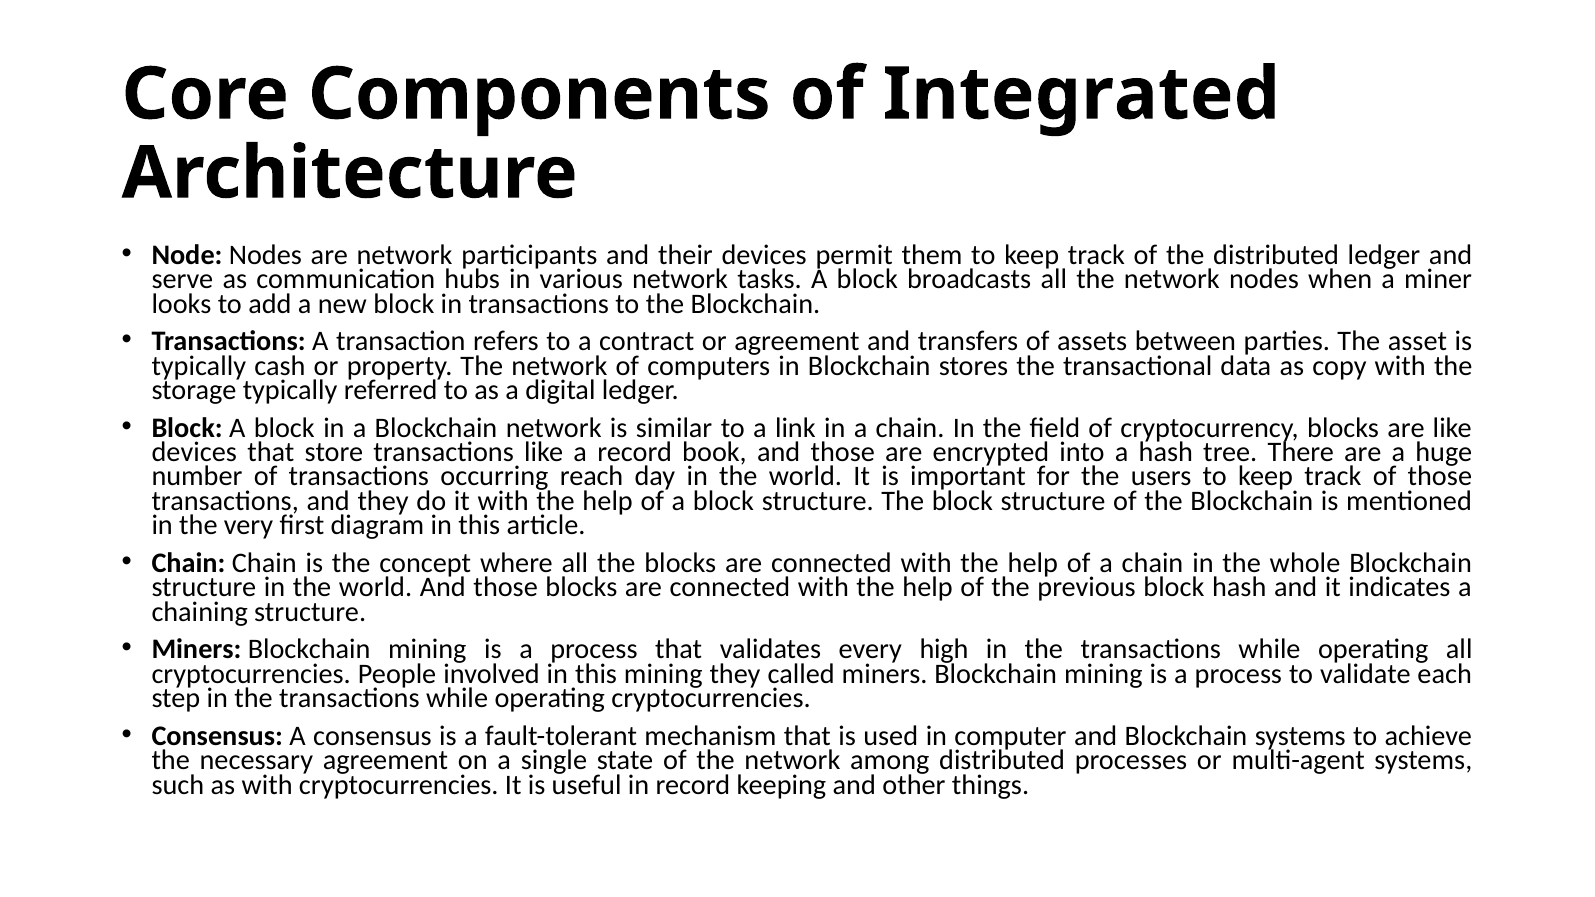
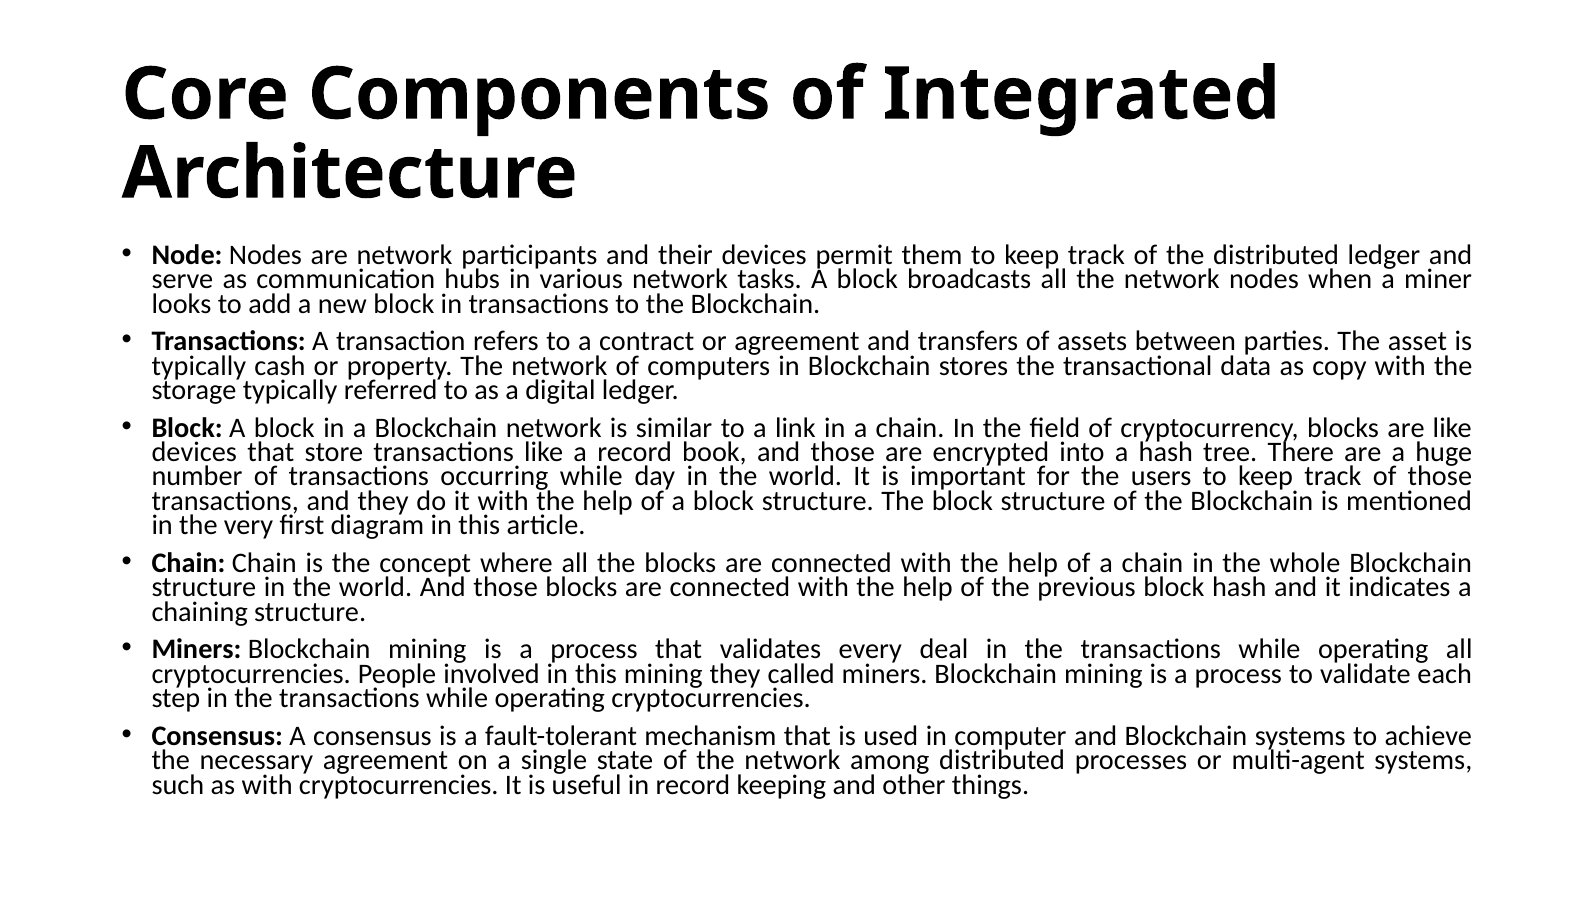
occurring reach: reach -> while (591, 477)
high: high -> deal (944, 650)
